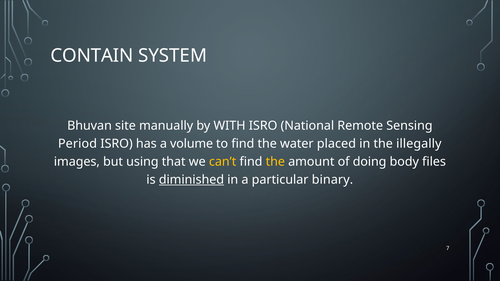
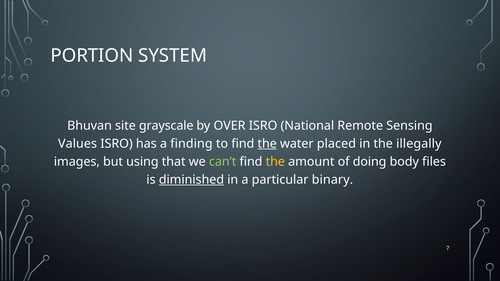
CONTAIN: CONTAIN -> PORTION (92, 56)
manually: manually -> grayscale (166, 126)
WITH: WITH -> OVER (230, 126)
Period: Period -> Values (78, 144)
volume: volume -> finding (191, 144)
the underline: none -> present (267, 144)
can’t colour: yellow -> light green (223, 162)
